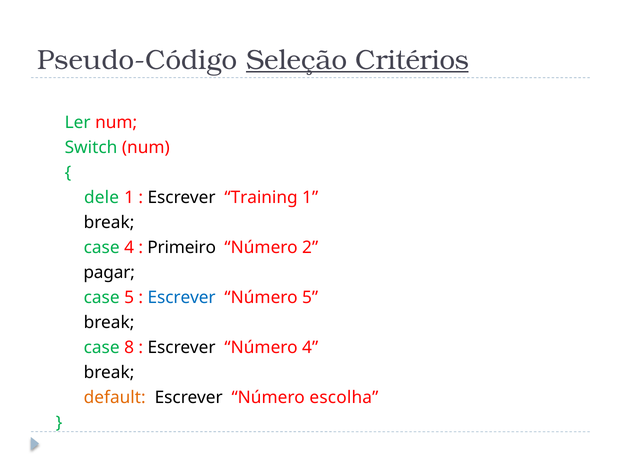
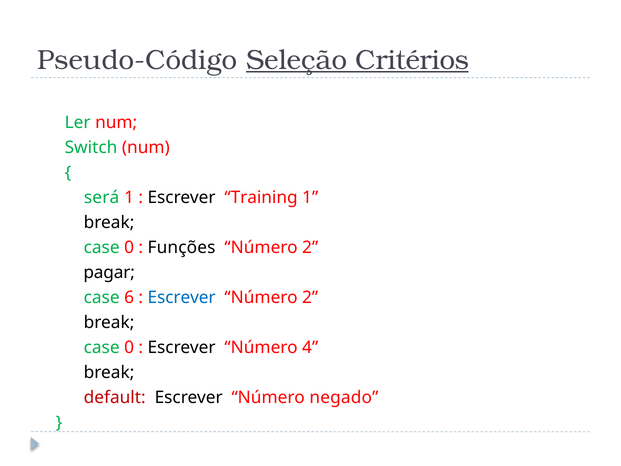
dele: dele -> será (102, 197)
4: 4 -> 0 (129, 247)
Primeiro: Primeiro -> Funções (181, 247)
case 5: 5 -> 6 (129, 298)
5: 5 -> 2 (310, 298)
8: 8 -> 0 (129, 348)
default colour: orange -> red (115, 398)
escolha: escolha -> negado (344, 398)
